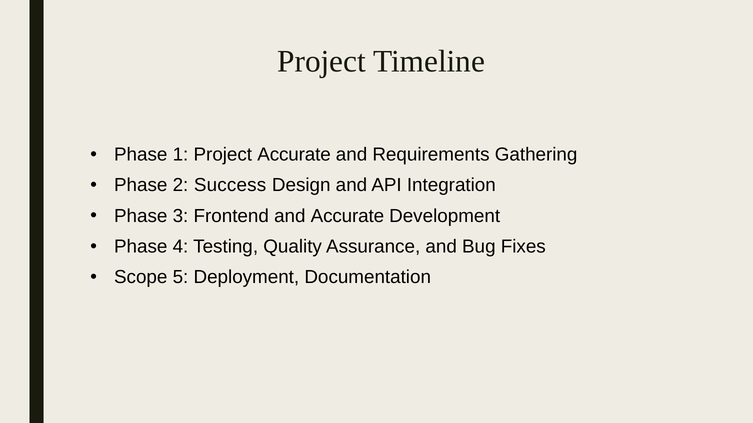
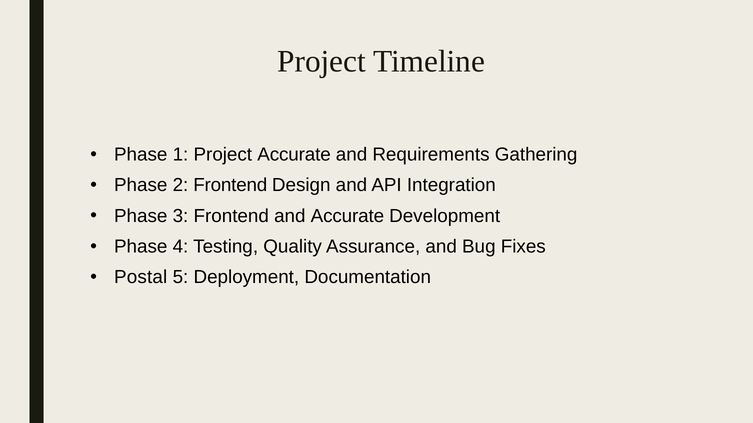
2 Success: Success -> Frontend (230, 185)
Scope: Scope -> Postal (141, 277)
